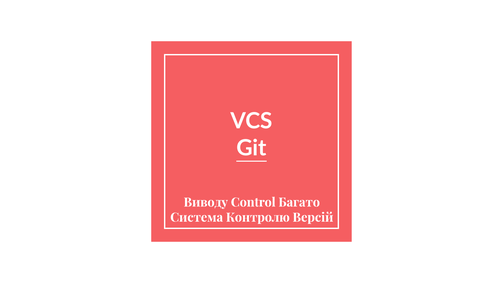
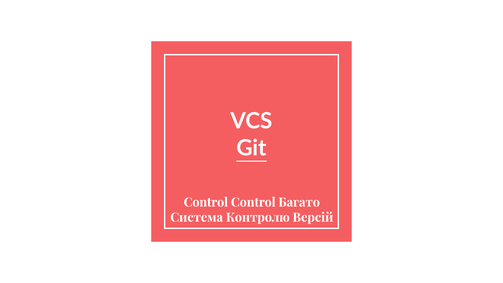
Виводу: Виводу -> Control (206, 202)
